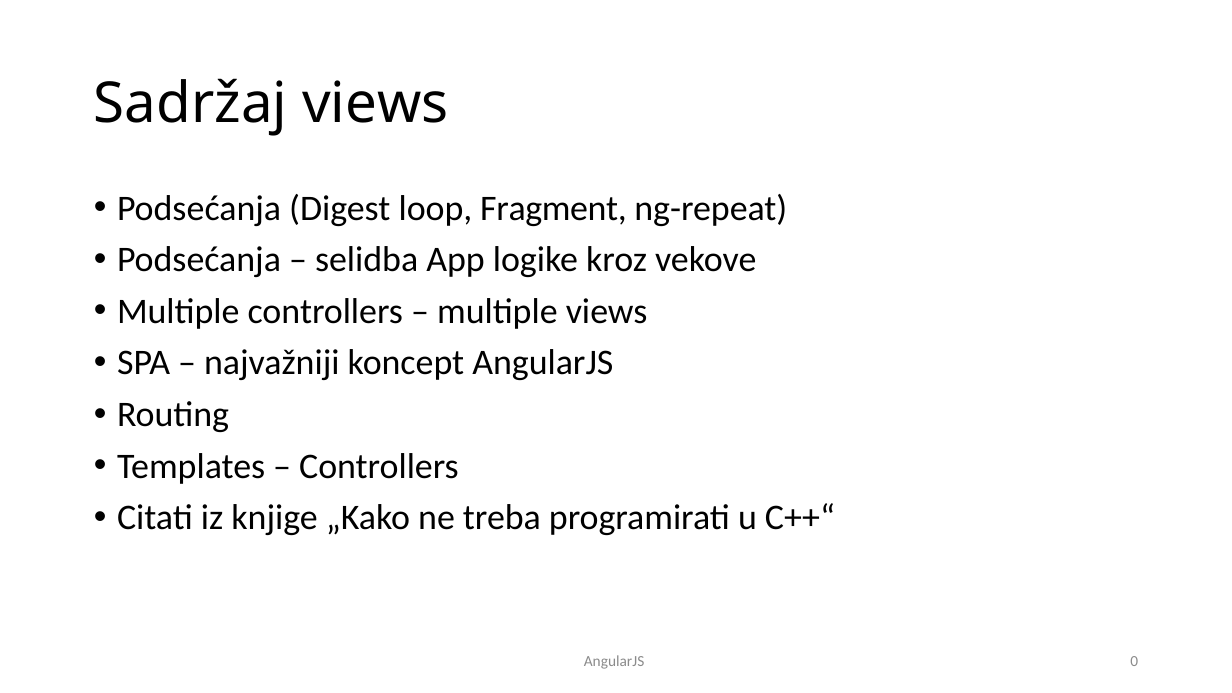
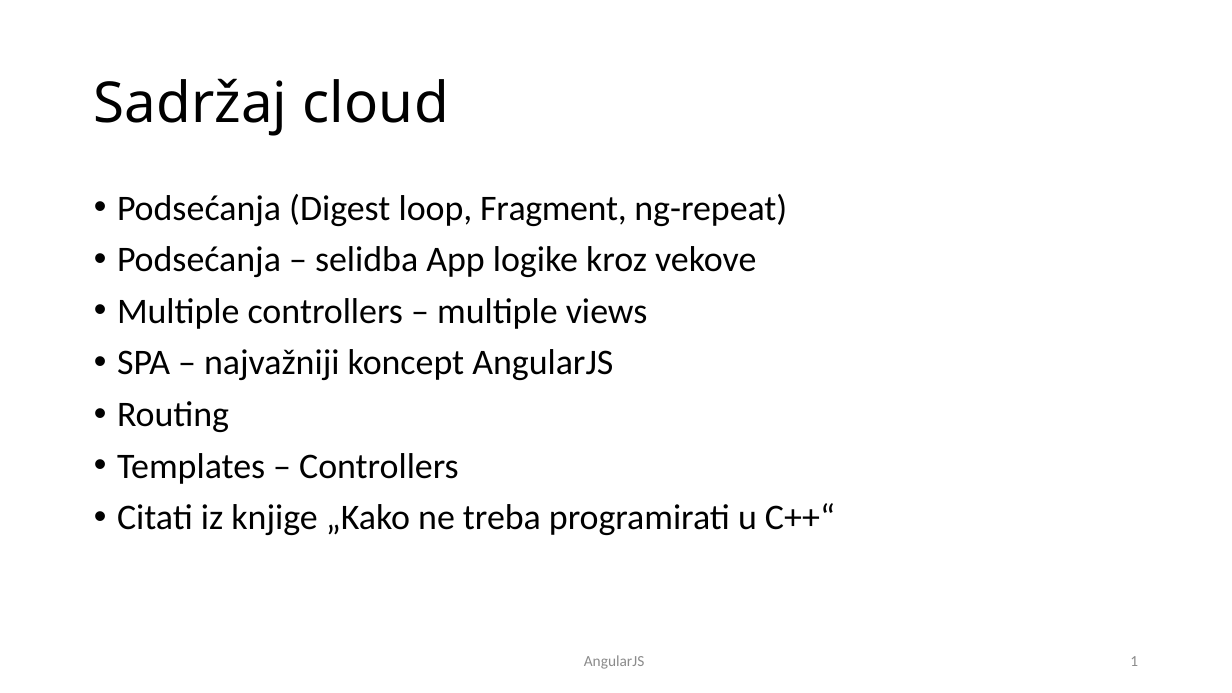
Sadržaj views: views -> cloud (375, 103)
0: 0 -> 1 (1134, 662)
